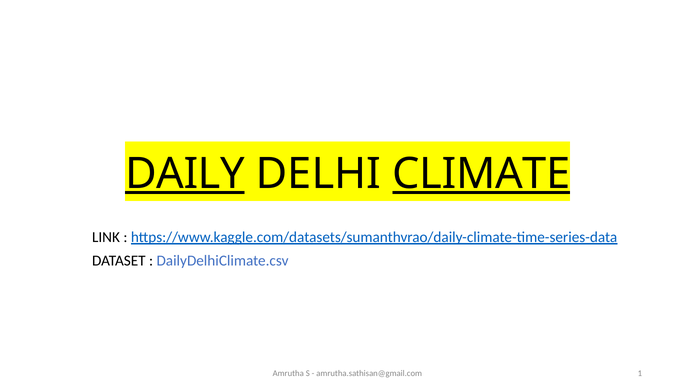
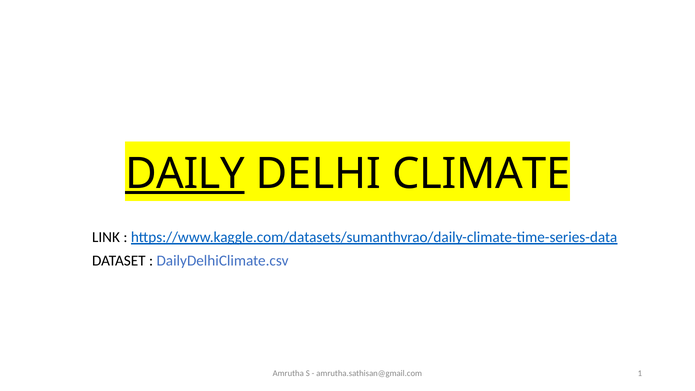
CLIMATE underline: present -> none (481, 174)
